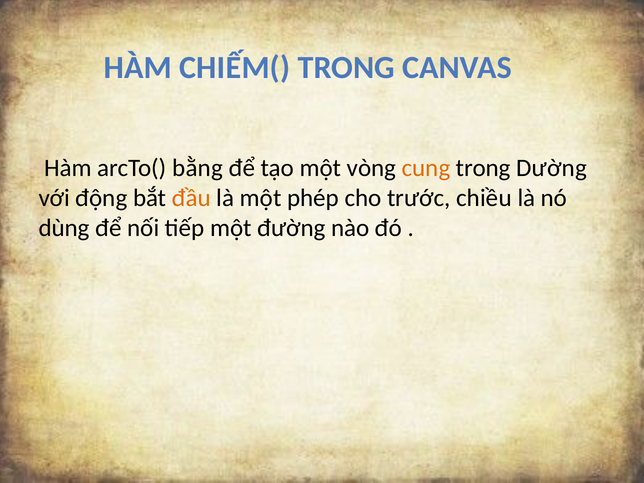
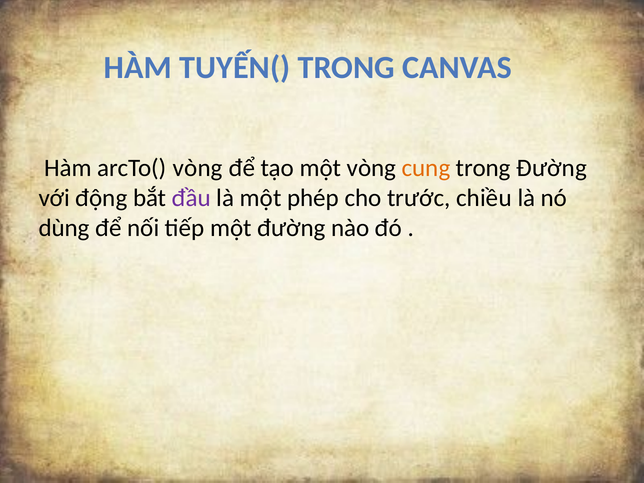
CHIẾM(: CHIẾM( -> TUYẾN( (235, 68)
arcTo( bằng: bằng -> vòng (198, 168)
trong Dường: Dường -> Đường (552, 168)
đầu colour: orange -> purple (191, 198)
